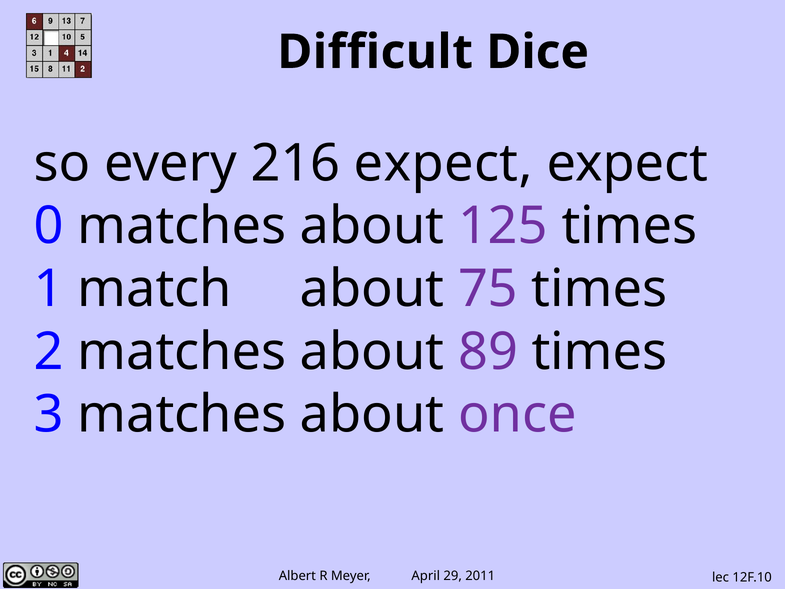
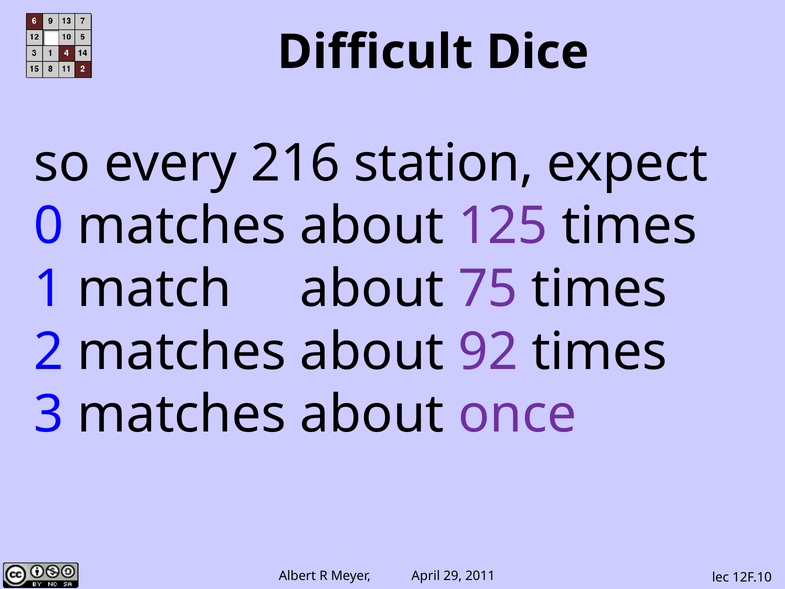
216 expect: expect -> station (444, 163)
89: 89 -> 92 (488, 352)
